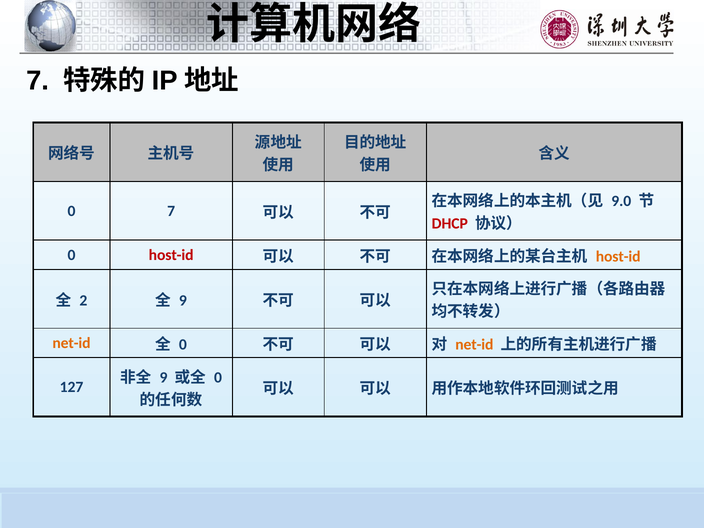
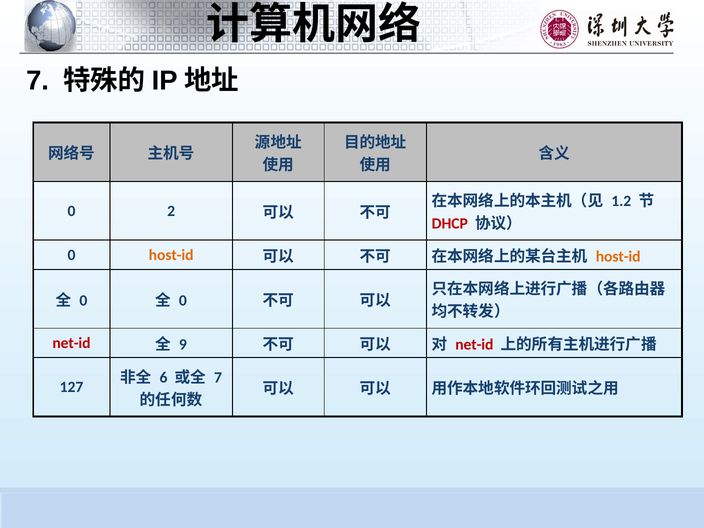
9.0: 9.0 -> 1.2 (621, 201)
0 7: 7 -> 2 (171, 211)
host-id colour: red -> orange (171, 255)
2: 2 -> 0 (83, 301)
9: 9 -> 0 (183, 301)
net-id colour: orange -> red (72, 343)
0: 0 -> 9 (183, 345)
net-id colour: orange -> red (474, 345)
9: 9 -> 6 (164, 377)
0: 0 -> 7 (218, 377)
